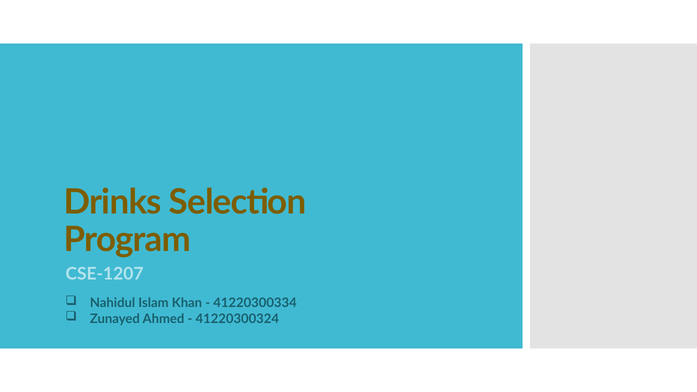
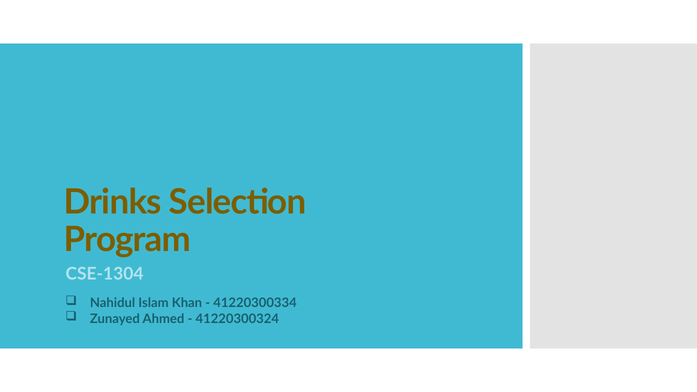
CSE-1207: CSE-1207 -> CSE-1304 (105, 274)
